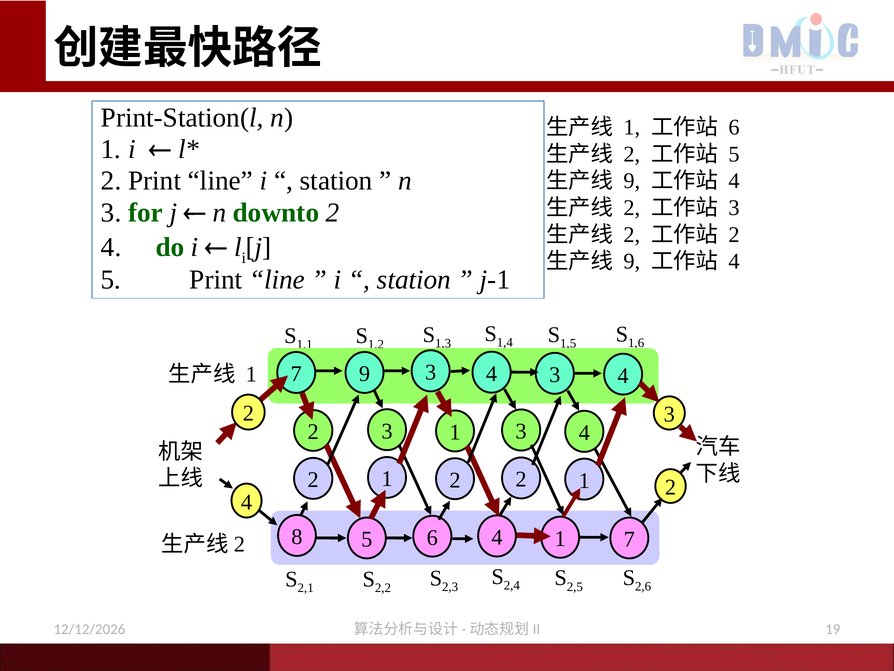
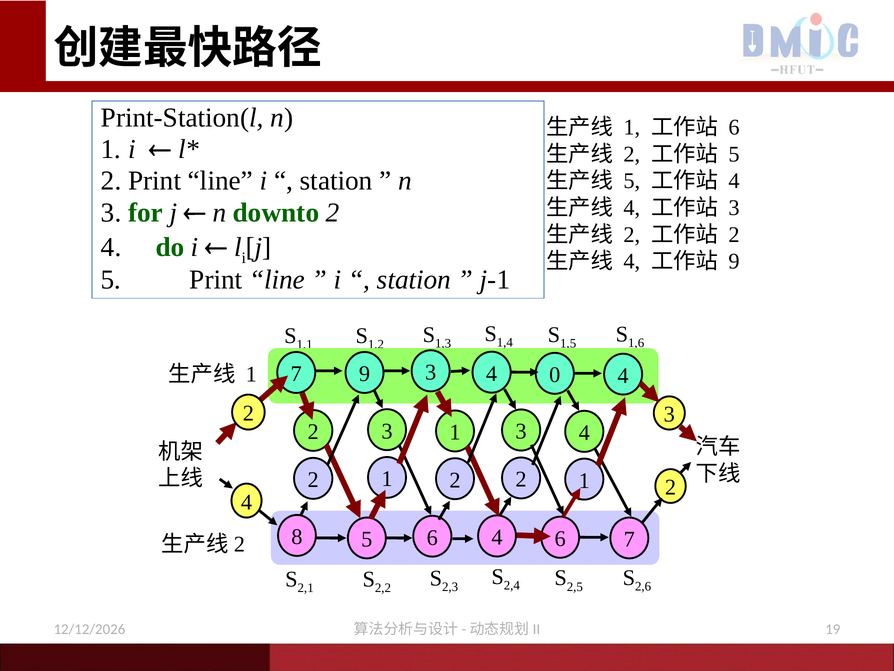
9: 9 -> 5 (632, 181)
2: 2 -> 4 (632, 208)
9: 9 -> 4 (632, 261)
4: 4 -> 9 (734, 261)
3 3: 3 -> 0 (555, 375)
6 1: 1 -> 6 (560, 538)
